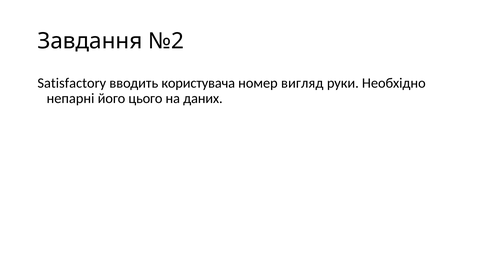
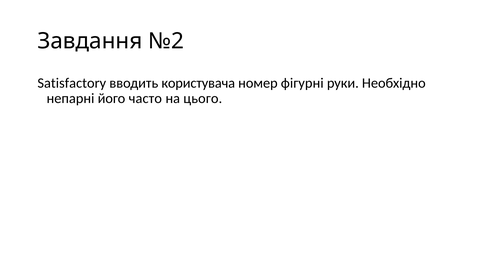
вигляд: вигляд -> фігурні (302, 83)
цього: цього -> часто (145, 98)
даних: даних -> цього (203, 98)
